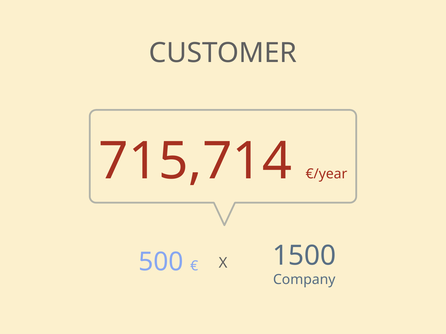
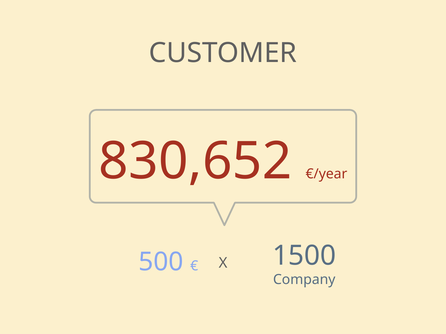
715,714: 715,714 -> 830,652 (195, 161)
